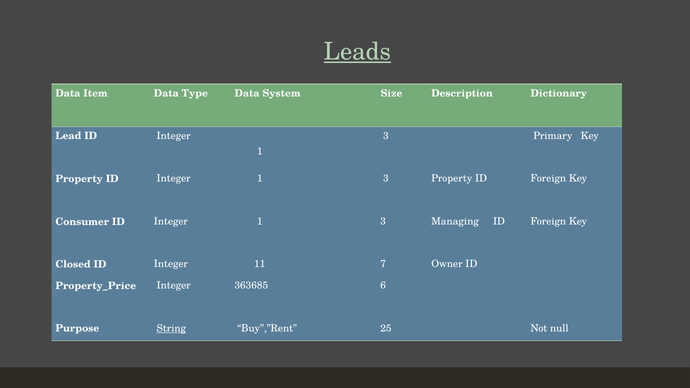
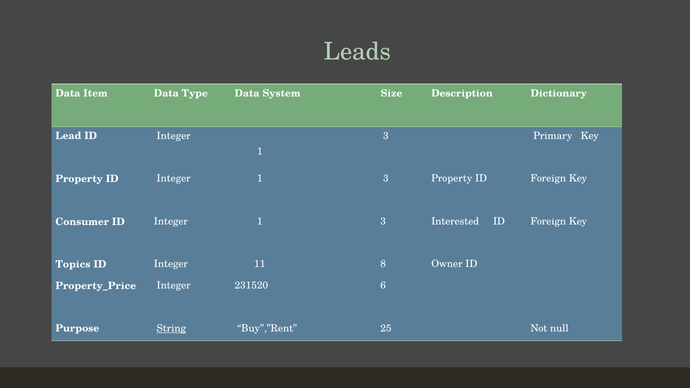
Leads underline: present -> none (358, 52)
Managing: Managing -> Interested (455, 221)
Closed: Closed -> Topics (73, 265)
7: 7 -> 8 (383, 264)
363685: 363685 -> 231520 (251, 286)
